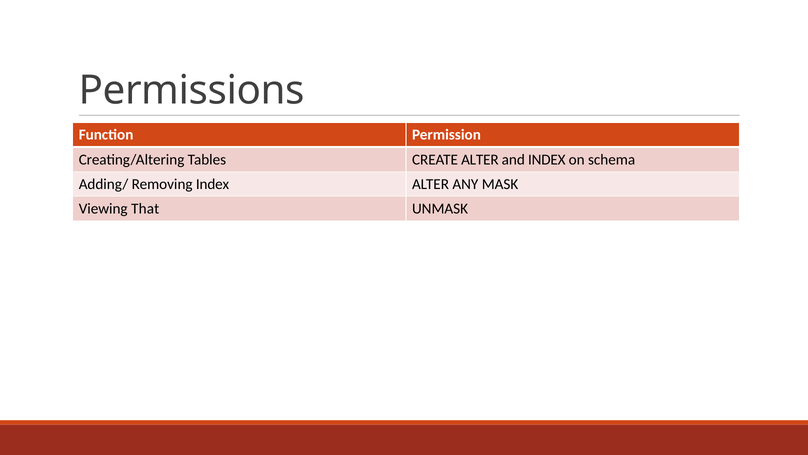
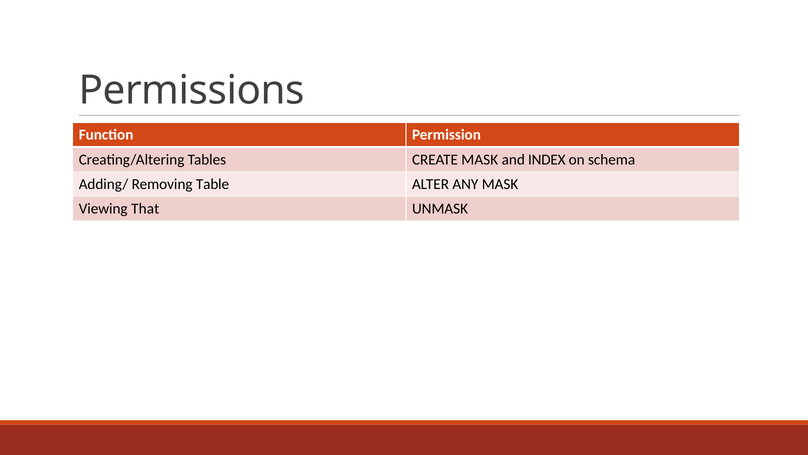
CREATE ALTER: ALTER -> MASK (480, 159)
Removing Index: Index -> Table (213, 184)
